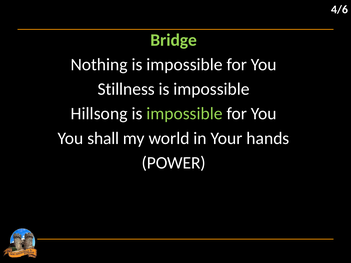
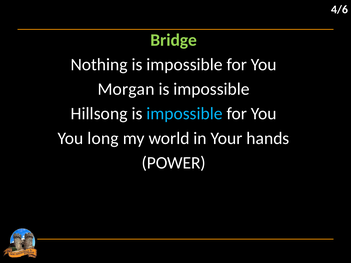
Stillness: Stillness -> Morgan (126, 89)
impossible colour: light green -> light blue (184, 114)
shall: shall -> long (103, 138)
